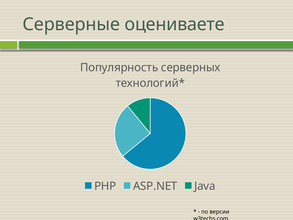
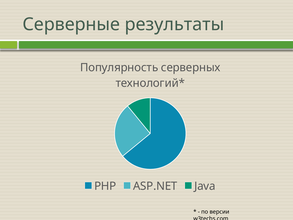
оцениваете: оцениваете -> результаты (174, 24)
